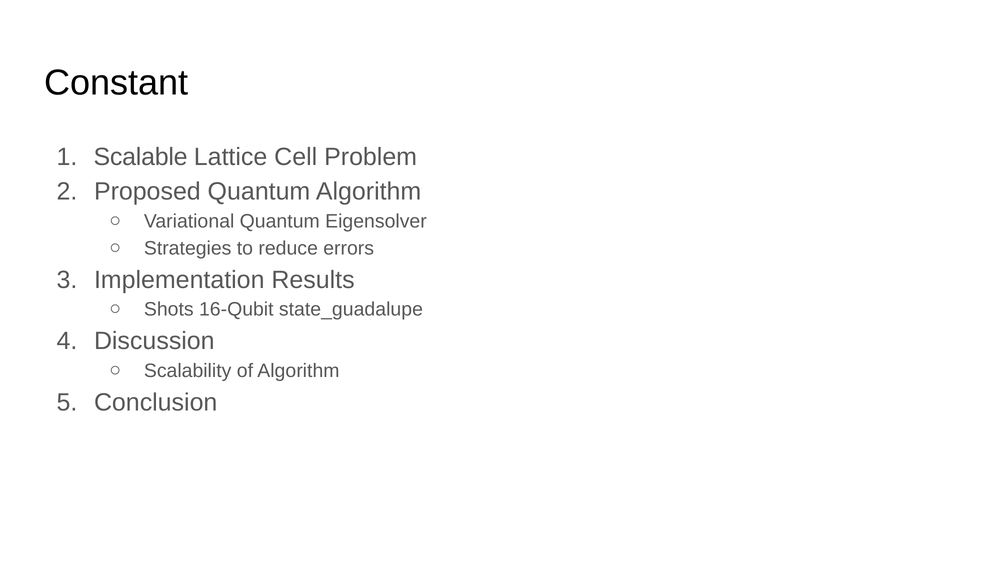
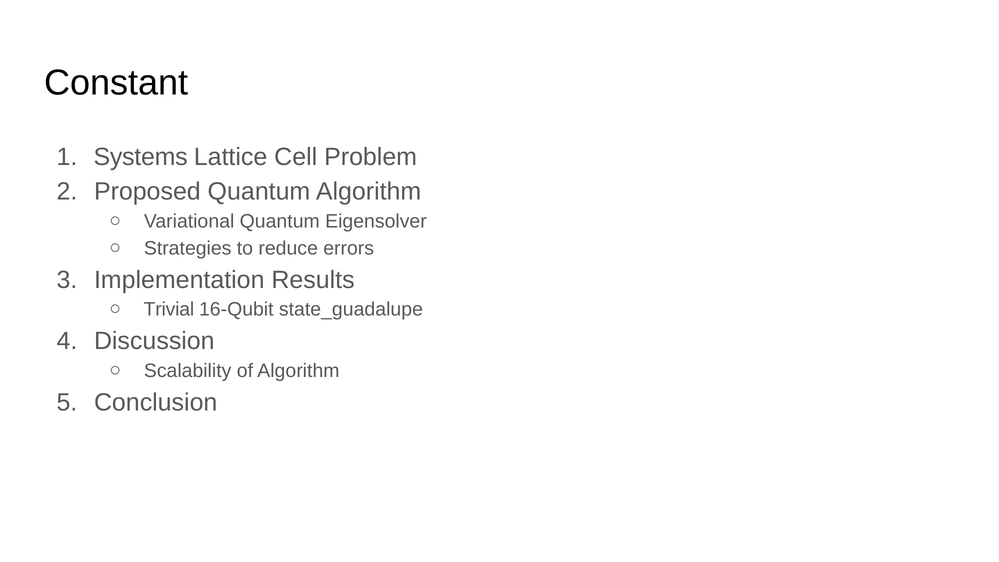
Scalable: Scalable -> Systems (141, 157)
Shots: Shots -> Trivial (169, 310)
